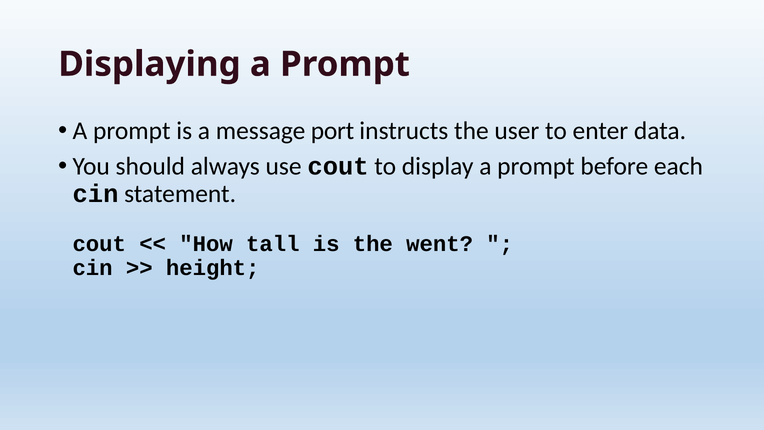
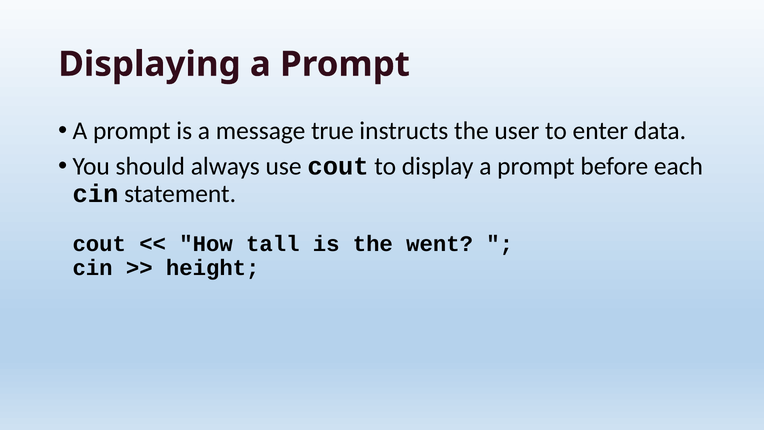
port: port -> true (332, 131)
